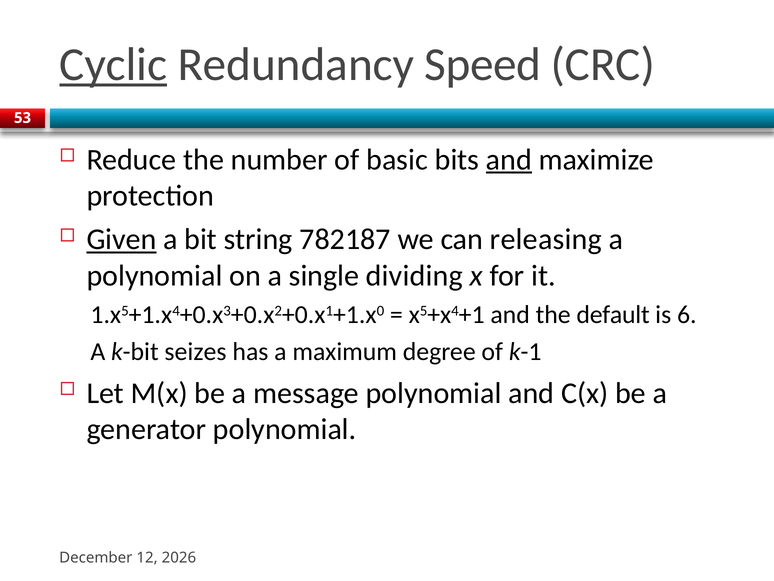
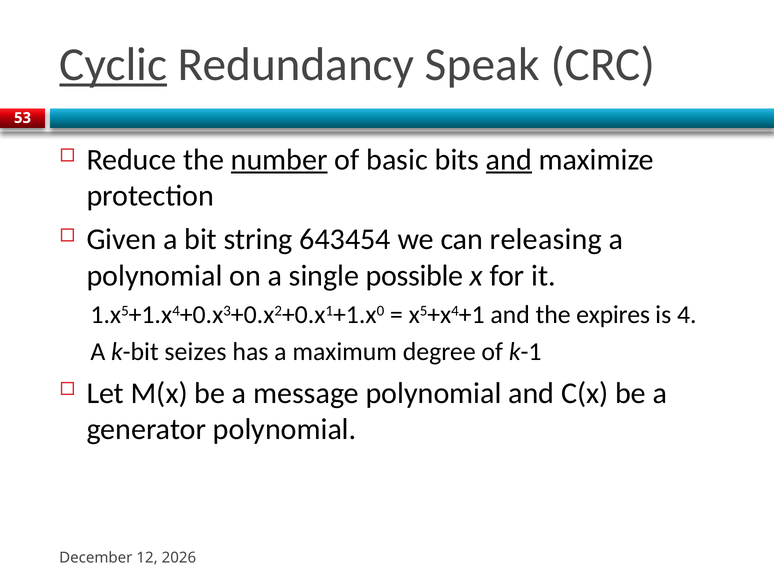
Speed: Speed -> Speak (482, 65)
number underline: none -> present (279, 159)
Given underline: present -> none (122, 239)
782187: 782187 -> 643454 (345, 239)
dividing: dividing -> possible (415, 275)
default: default -> expires (613, 315)
6: 6 -> 4 (687, 315)
